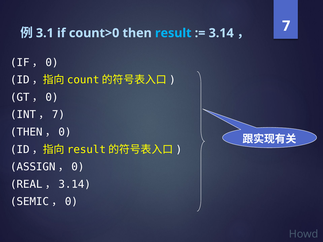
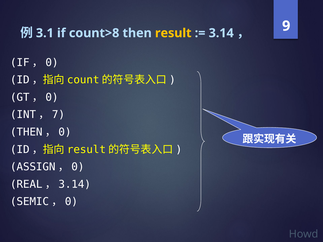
count>0: count>0 -> count>8 (94, 33)
result colour: light blue -> yellow (173, 33)
7: 7 -> 9 (286, 26)
